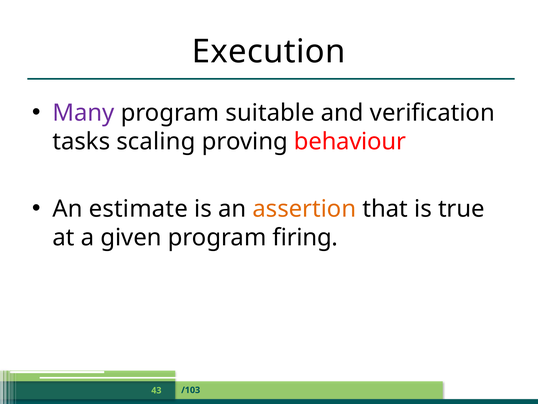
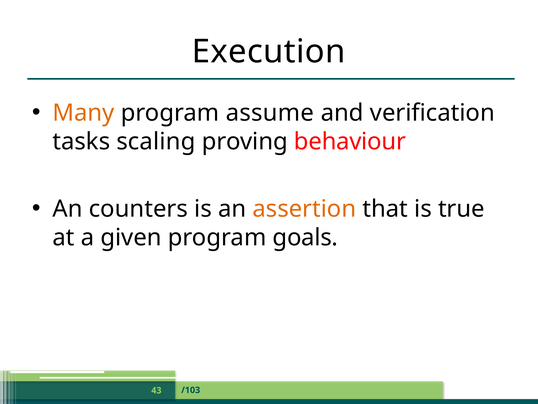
Many colour: purple -> orange (83, 113)
suitable: suitable -> assume (270, 113)
estimate: estimate -> counters (138, 209)
firing: firing -> goals (305, 237)
